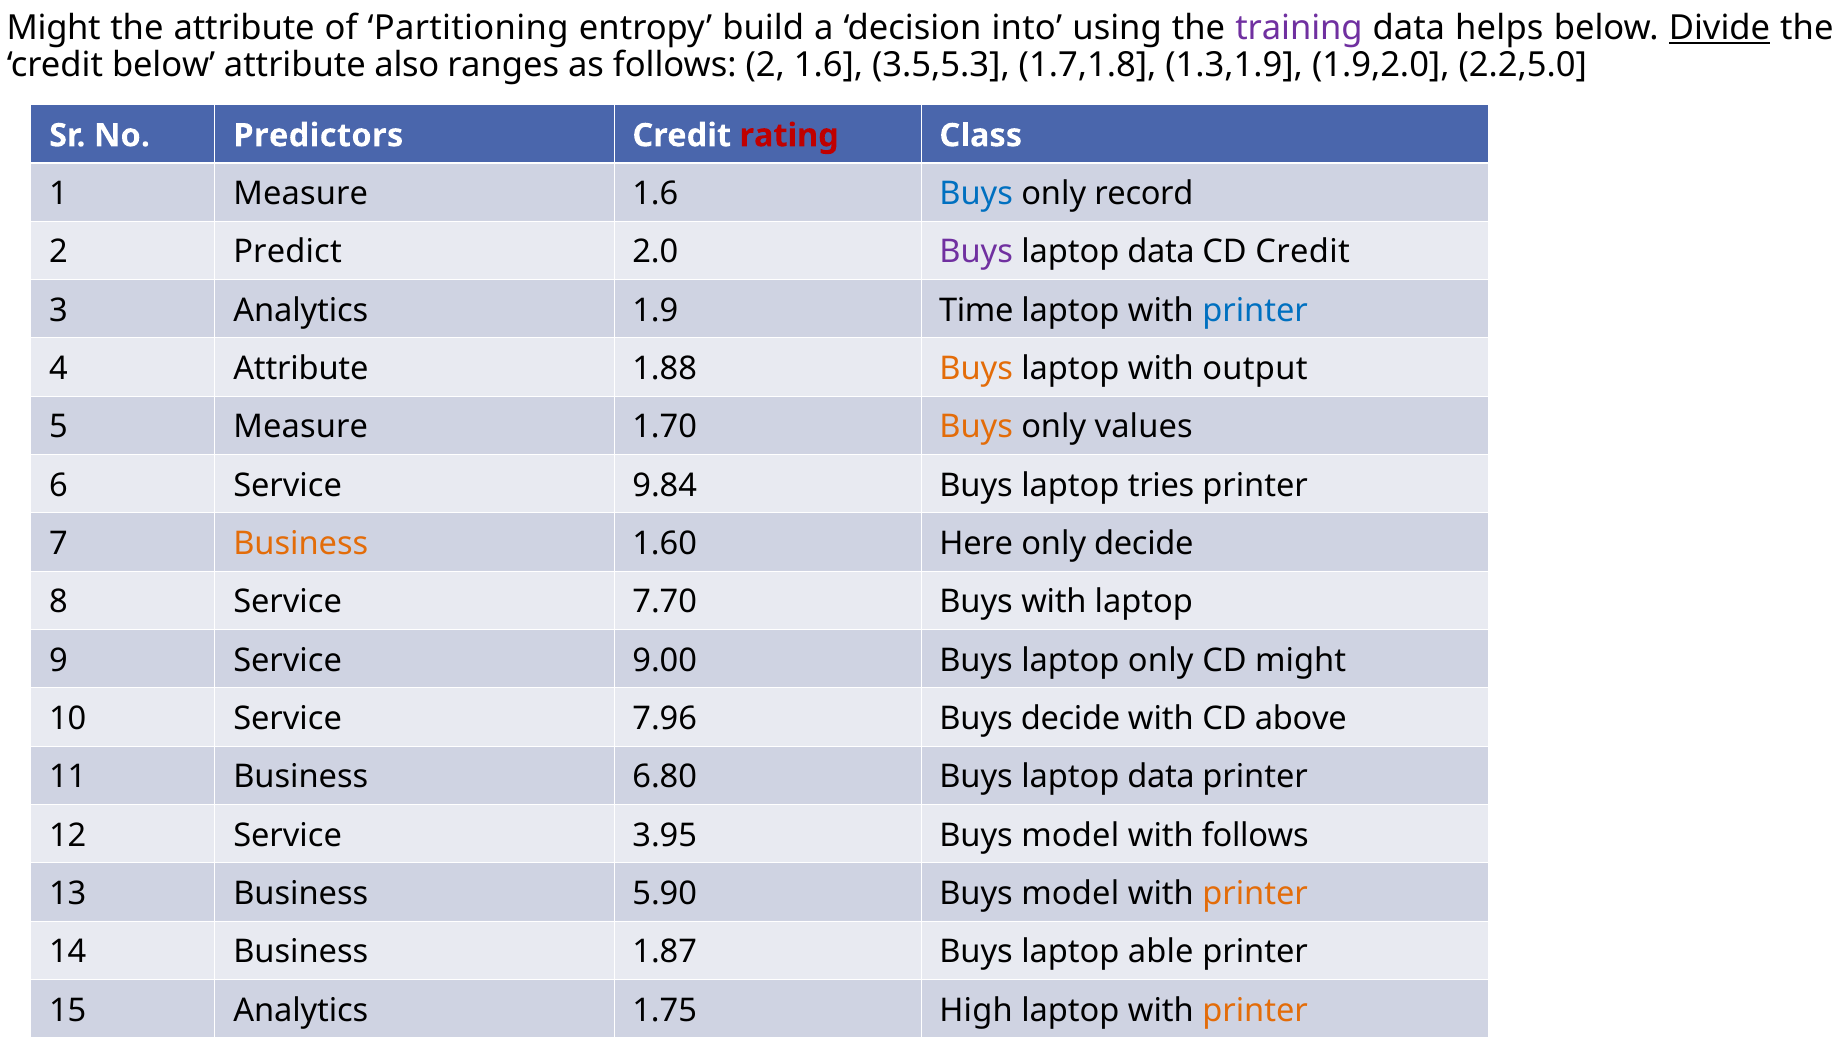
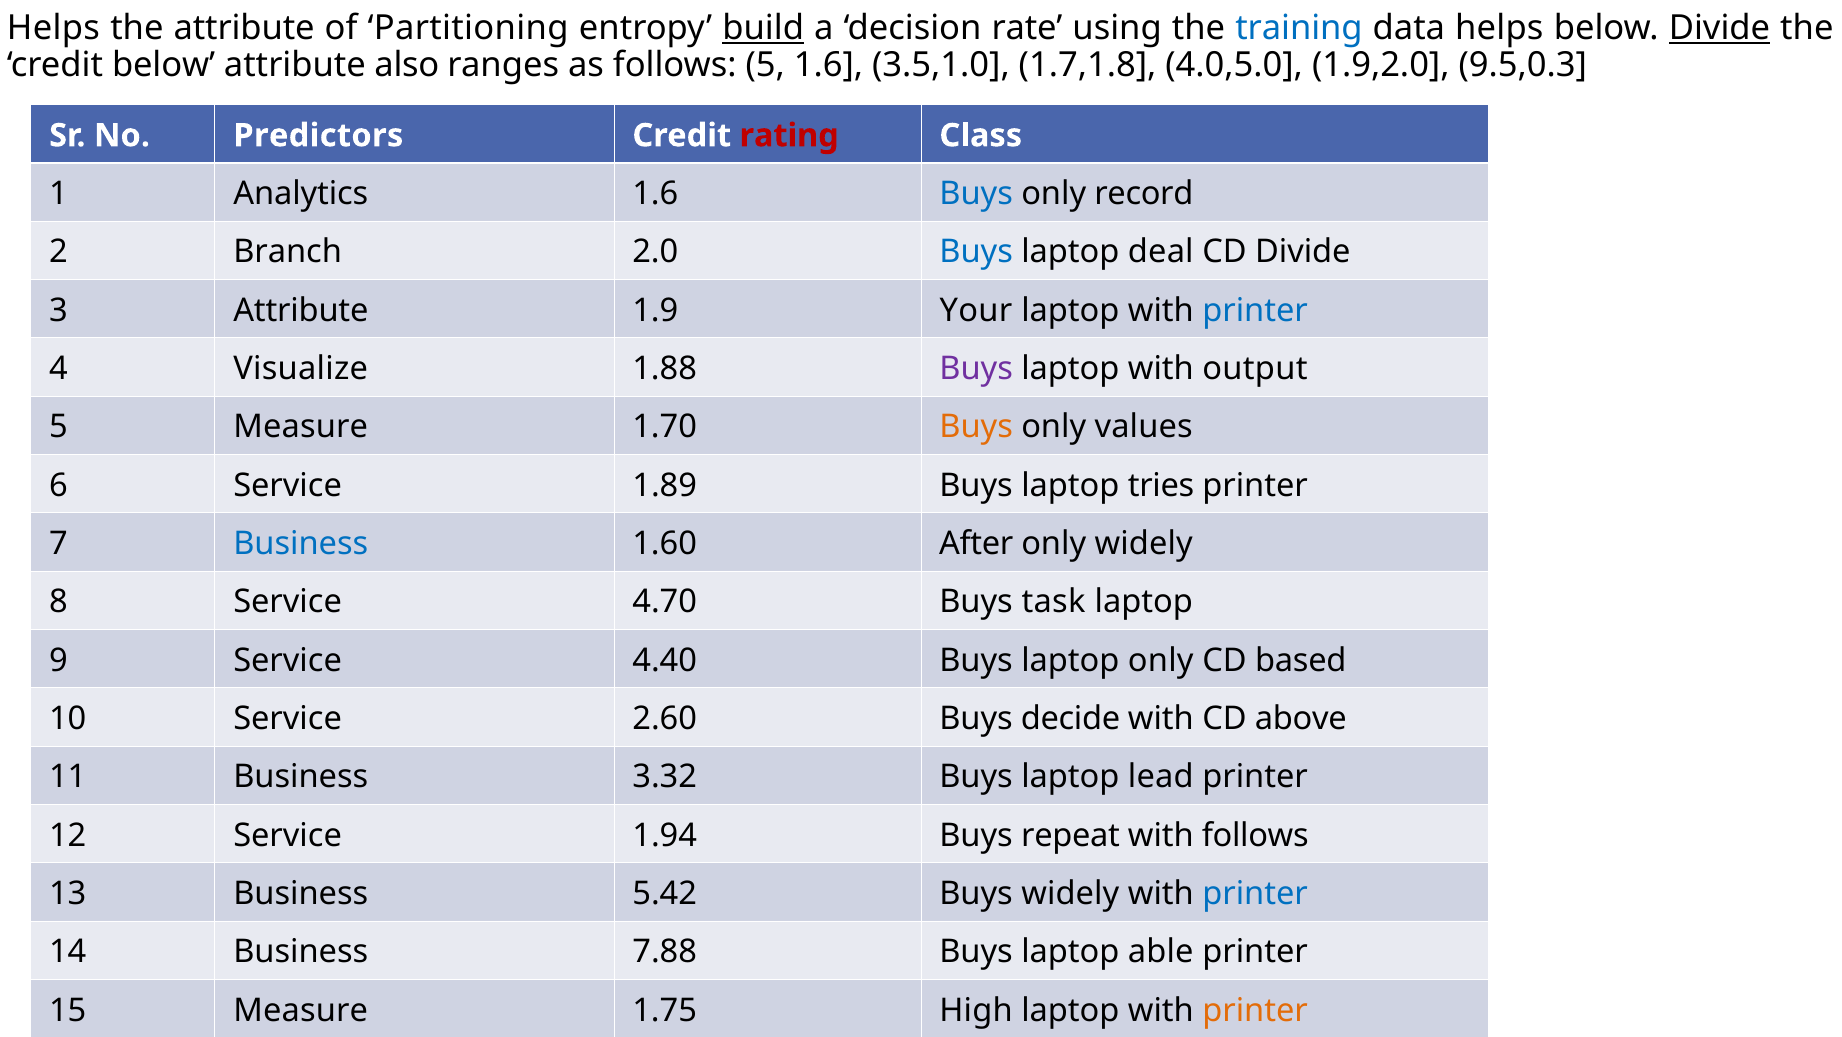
Might: Might -> Helps (53, 28)
build underline: none -> present (763, 28)
into: into -> rate (1027, 28)
training colour: purple -> blue (1299, 28)
follows 2: 2 -> 5 (765, 65)
3.5,5.3: 3.5,5.3 -> 3.5,1.0 (941, 65)
1.3,1.9: 1.3,1.9 -> 4.0,5.0 (1234, 65)
2.2,5.0: 2.2,5.0 -> 9.5,0.3 (1523, 65)
1 Measure: Measure -> Analytics (301, 194)
Predict: Predict -> Branch (288, 252)
Buys colour: purple -> blue (976, 252)
data: data -> deal (1161, 252)
CD Credit: Credit -> Divide (1303, 252)
3 Analytics: Analytics -> Attribute (301, 310)
Time: Time -> Your (976, 310)
4 Attribute: Attribute -> Visualize (301, 369)
Buys colour: orange -> purple (976, 369)
9.84: 9.84 -> 1.89 (665, 485)
Business colour: orange -> blue (301, 544)
Here: Here -> After (976, 544)
only decide: decide -> widely (1144, 544)
7.70: 7.70 -> 4.70 (665, 602)
Buys with: with -> task (1054, 602)
9.00: 9.00 -> 4.40 (665, 660)
CD might: might -> based (1301, 660)
7.96: 7.96 -> 2.60 (665, 718)
6.80: 6.80 -> 3.32 (665, 777)
data: data -> lead (1161, 777)
3.95: 3.95 -> 1.94 (665, 835)
model: model -> repeat (1071, 835)
5.90: 5.90 -> 5.42 (665, 893)
model: model -> widely (1070, 893)
printer colour: orange -> blue (1255, 893)
1.87: 1.87 -> 7.88 (665, 952)
15 Analytics: Analytics -> Measure (301, 1010)
